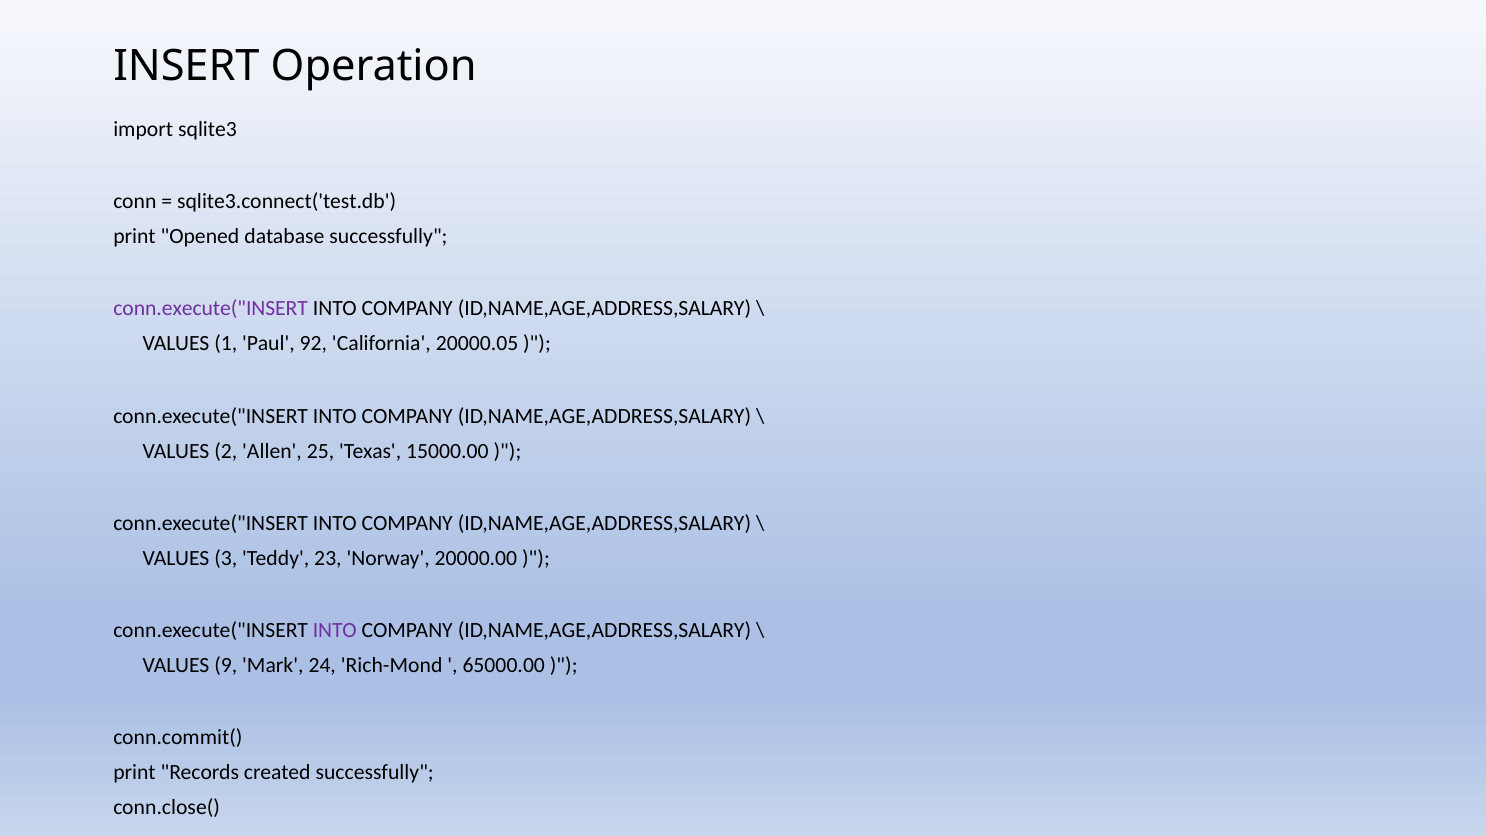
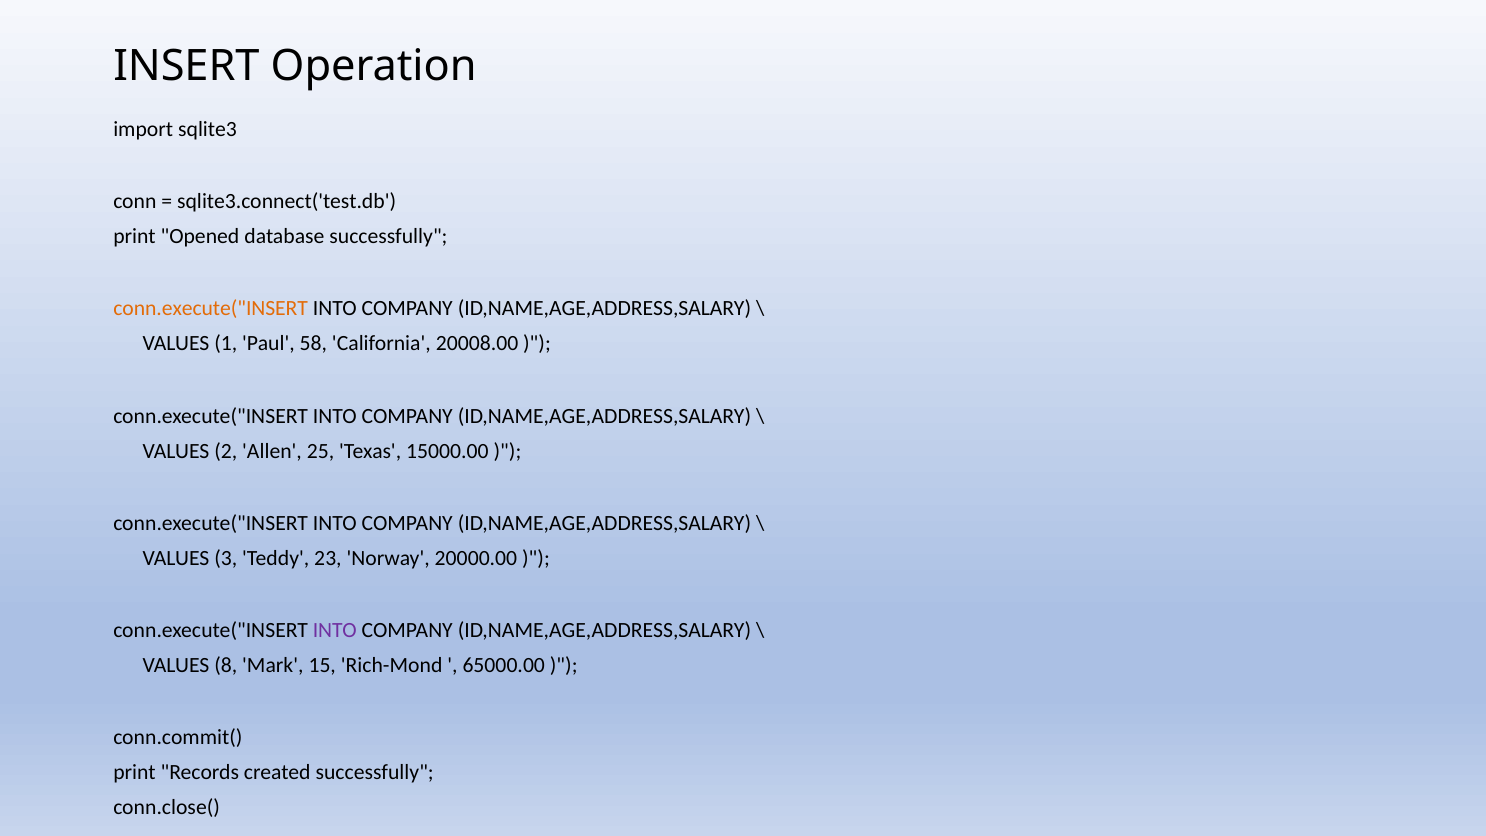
conn.execute("INSERT colour: purple -> orange (211, 309)
92: 92 -> 58 (313, 344)
20000.05: 20000.05 -> 20008.00 (477, 344)
9: 9 -> 8 (226, 665)
24: 24 -> 15 (322, 665)
